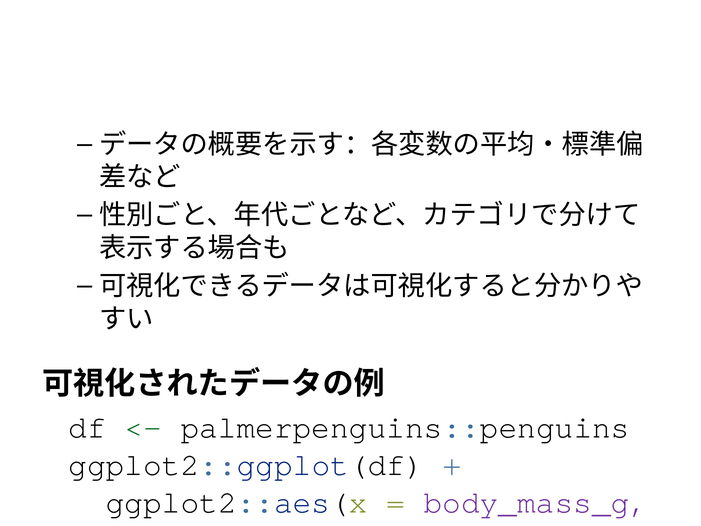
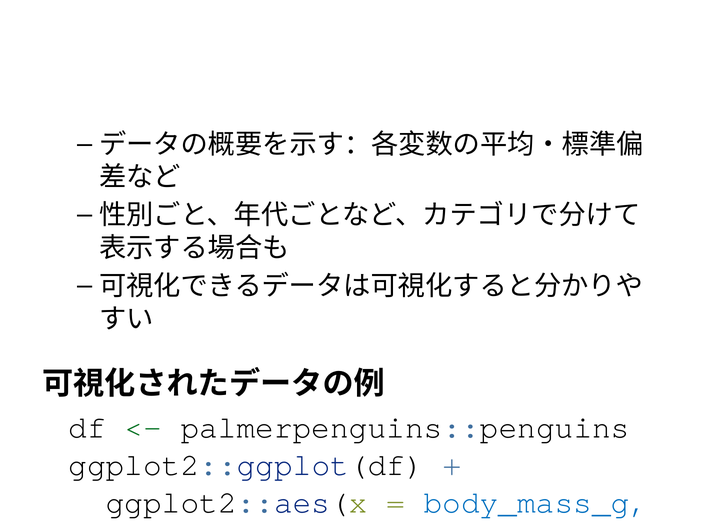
body_mass_g colour: purple -> blue (536, 502)
